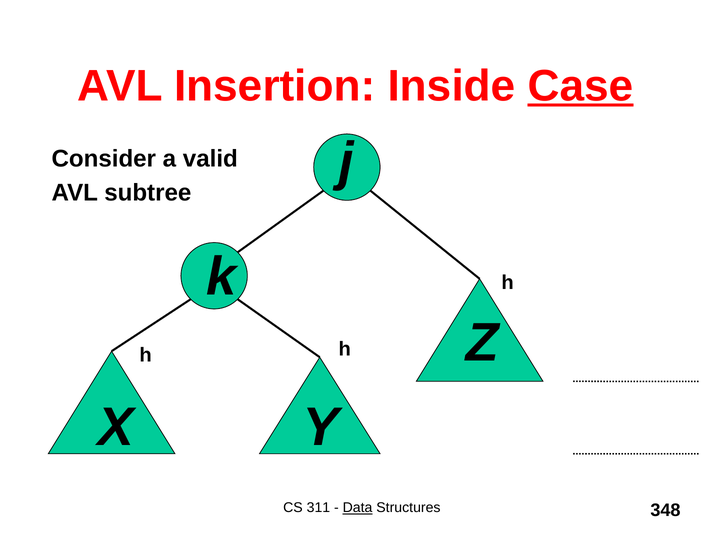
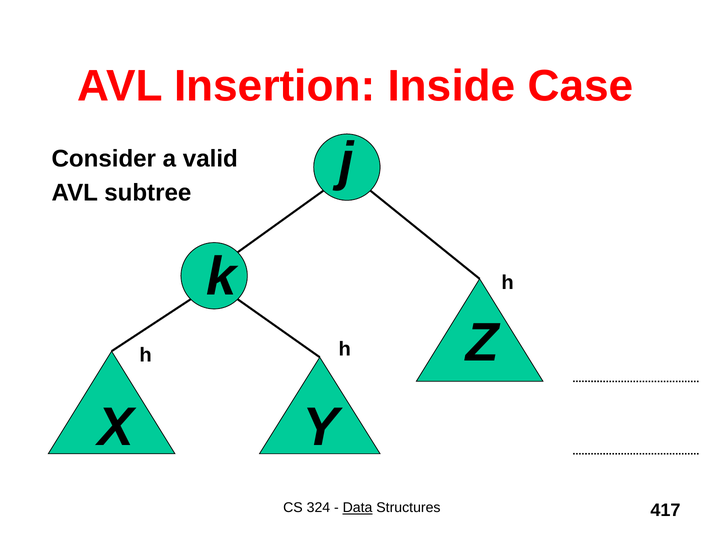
Case underline: present -> none (581, 86)
311: 311 -> 324 (318, 508)
348: 348 -> 417 (665, 510)
